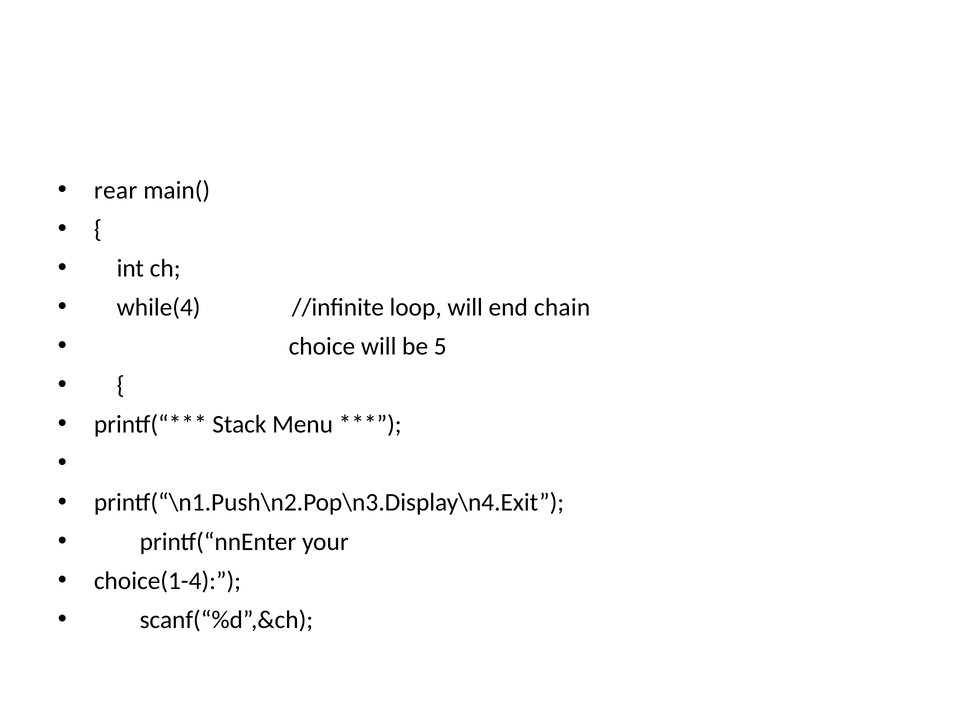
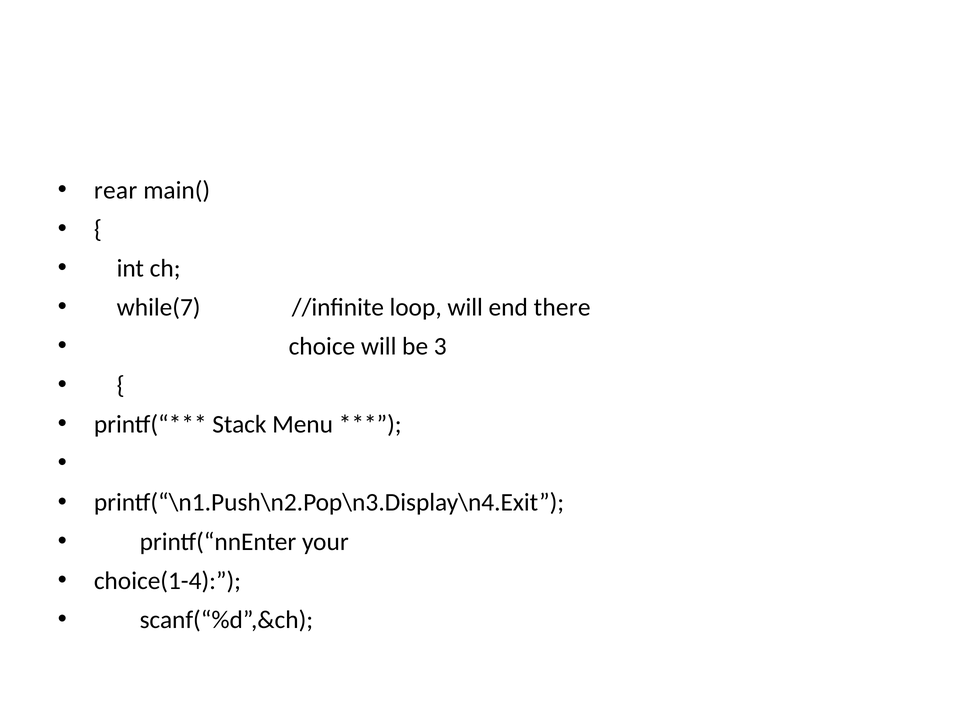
while(4: while(4 -> while(7 (159, 308)
chain: chain -> there (562, 308)
5: 5 -> 3 (440, 347)
